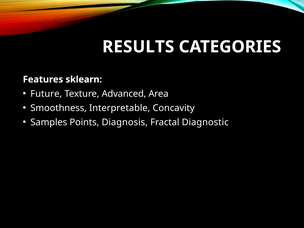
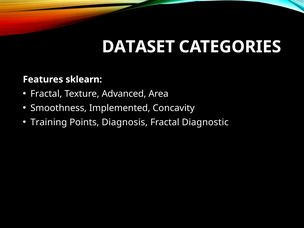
RESULTS: RESULTS -> DATASET (138, 47)
Future: Future -> Fractal (46, 94)
Interpretable: Interpretable -> Implemented (120, 108)
Samples: Samples -> Training (49, 122)
